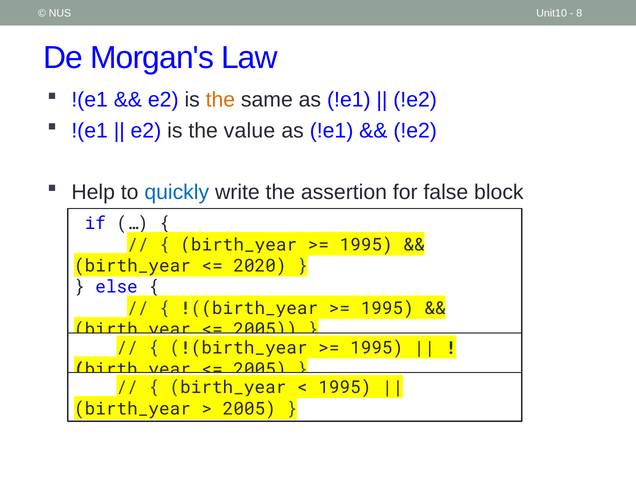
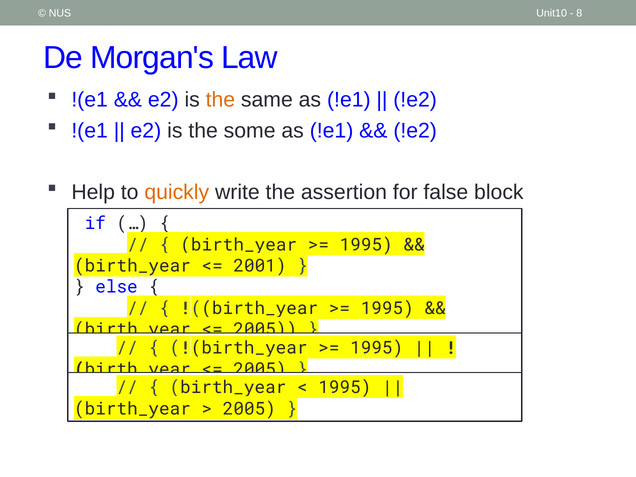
value: value -> some (250, 131)
quickly colour: blue -> orange (177, 192)
2020: 2020 -> 2001 (260, 266)
